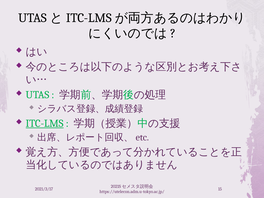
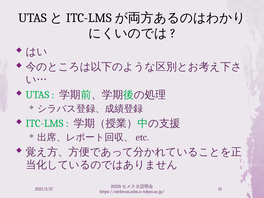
ITC-LMS underline: present -> none (45, 123)
